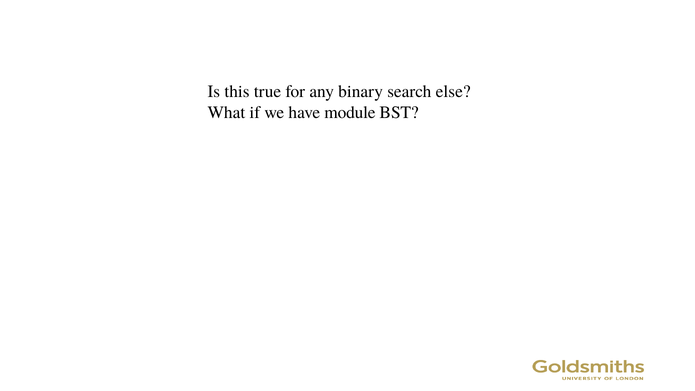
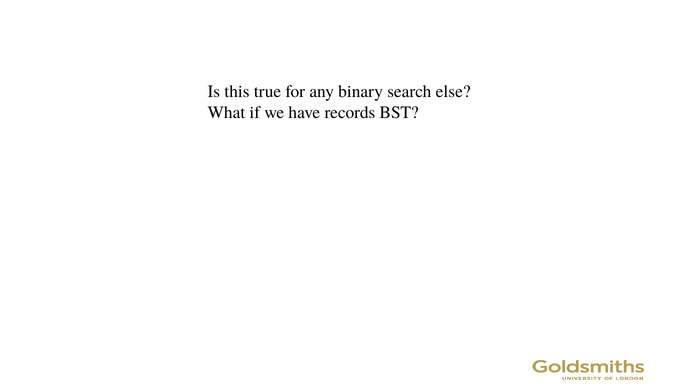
module: module -> records (350, 112)
